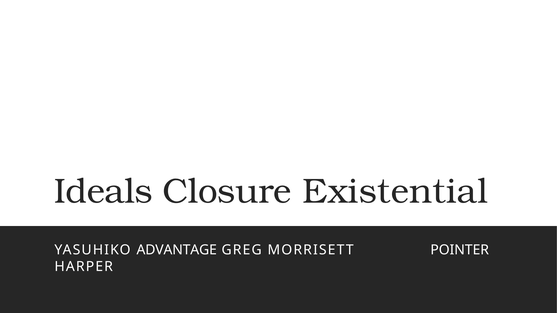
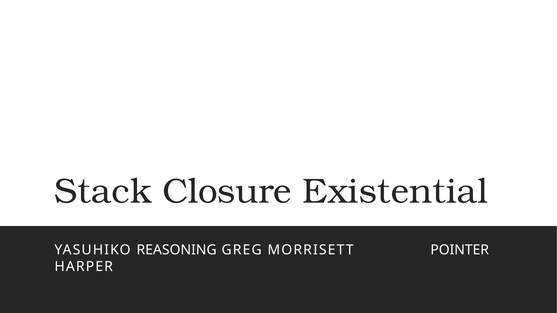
Ideals: Ideals -> Stack (103, 191)
ADVANTAGE: ADVANTAGE -> REASONING (177, 250)
